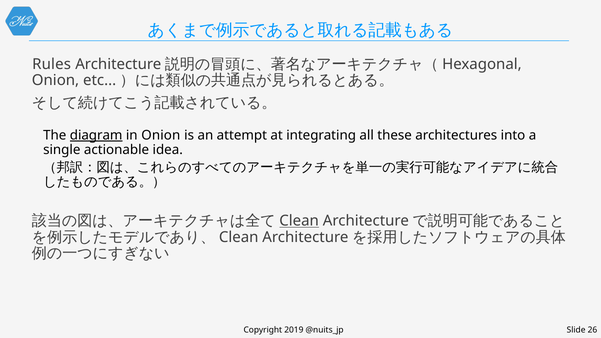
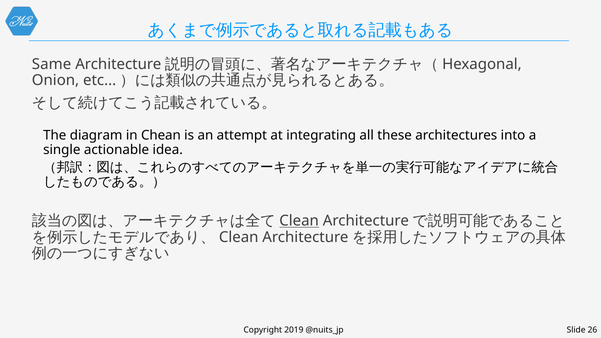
Rules: Rules -> Same (52, 64)
diagram underline: present -> none (96, 135)
in Onion: Onion -> Chean (161, 135)
